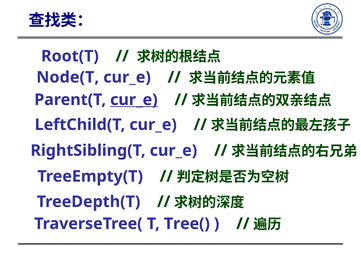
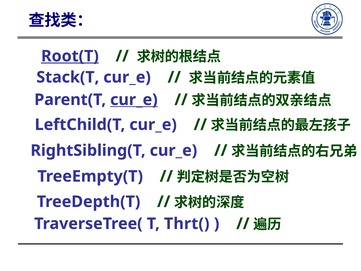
Root(T underline: none -> present (70, 56)
Node(T: Node(T -> Stack(T (68, 77)
Tree(: Tree( -> Thrt( (187, 223)
